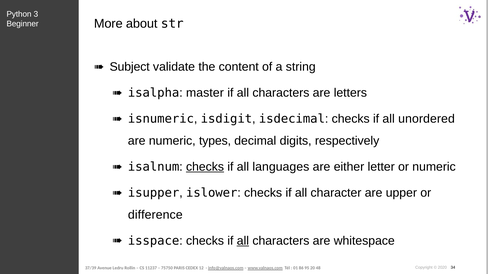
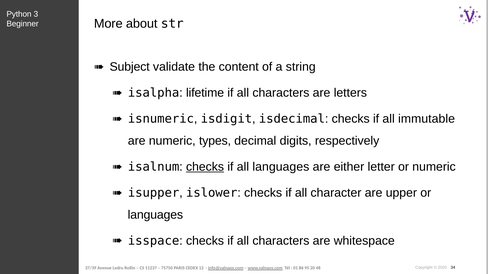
master: master -> lifetime (205, 93)
unordered: unordered -> immutable (427, 119)
difference: difference -> languages (155, 215)
all underline: present -> none (243, 241)
